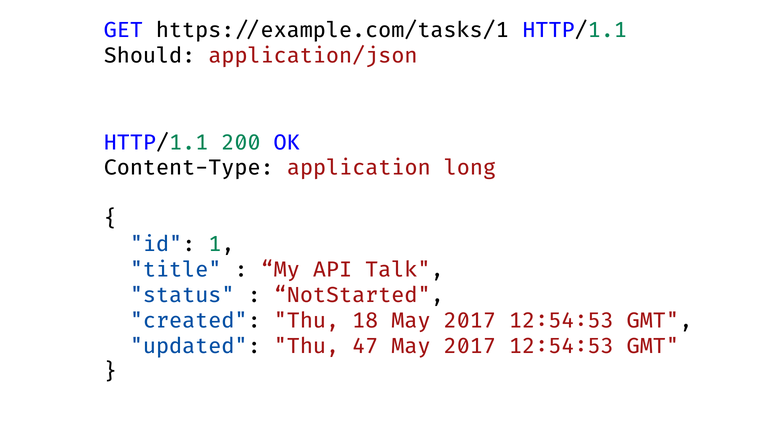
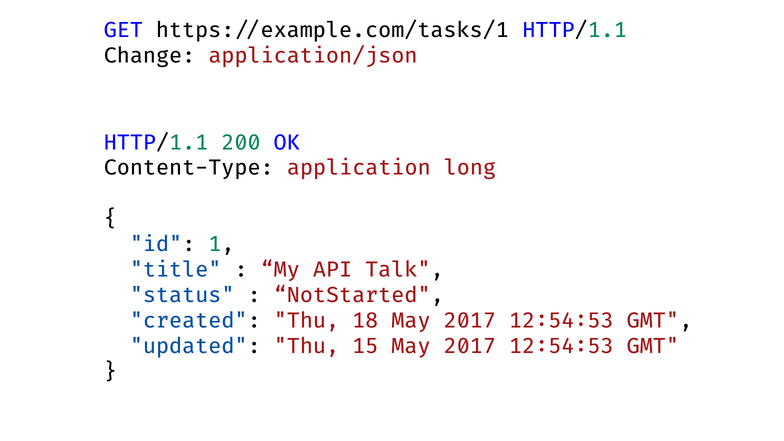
Should: Should -> Change (149, 56)
47: 47 -> 15 (365, 346)
